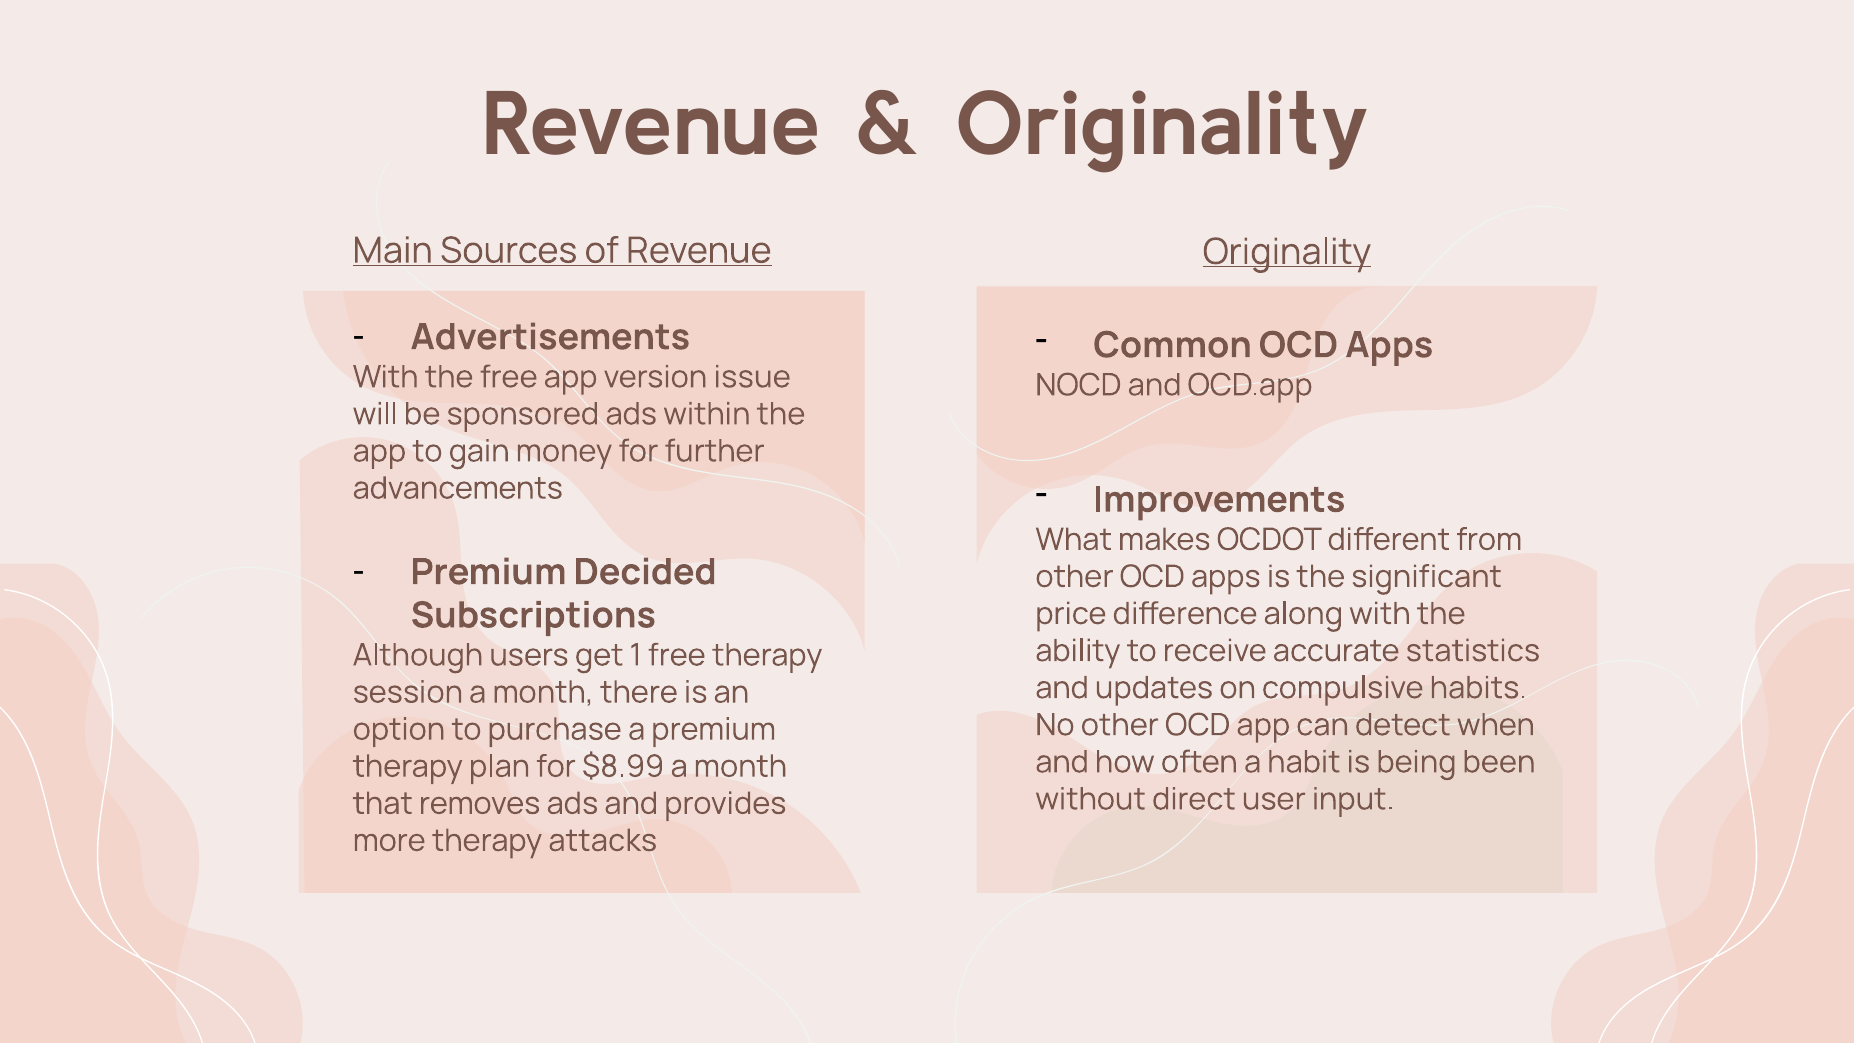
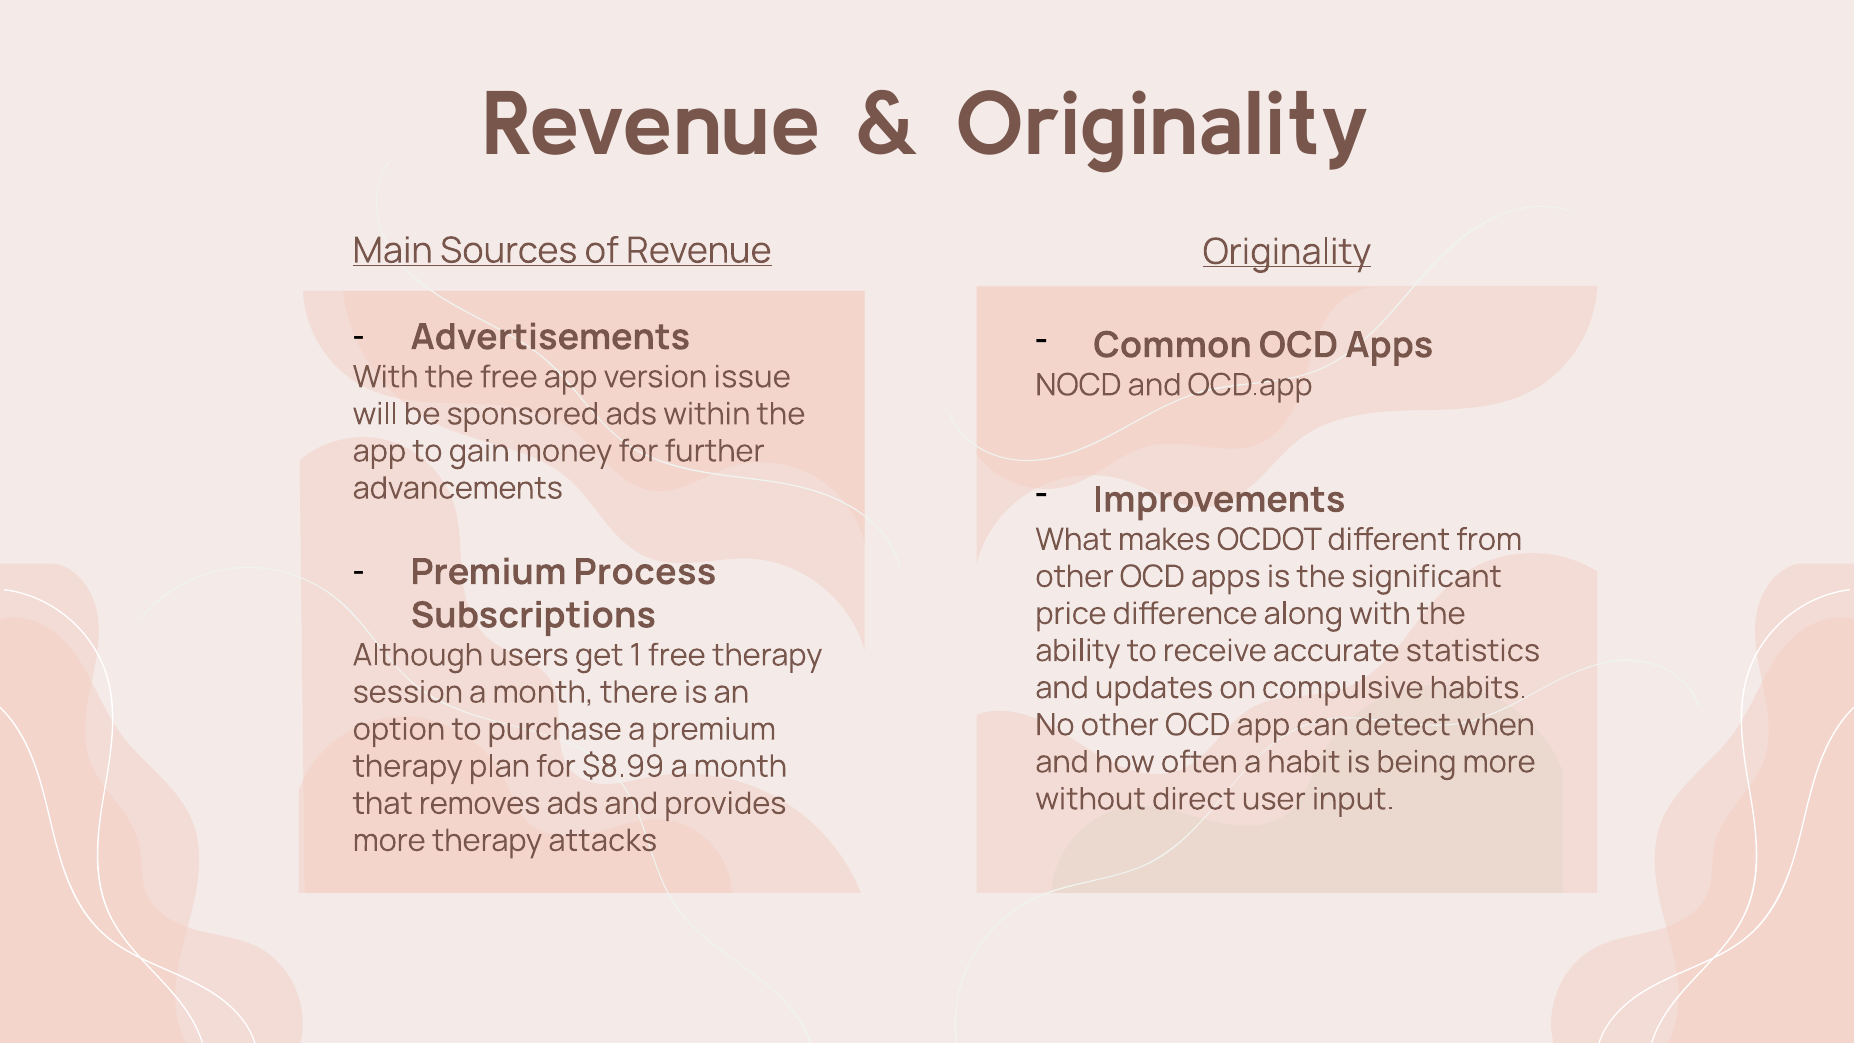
Decided: Decided -> Process (645, 572)
being been: been -> more (1499, 762)
